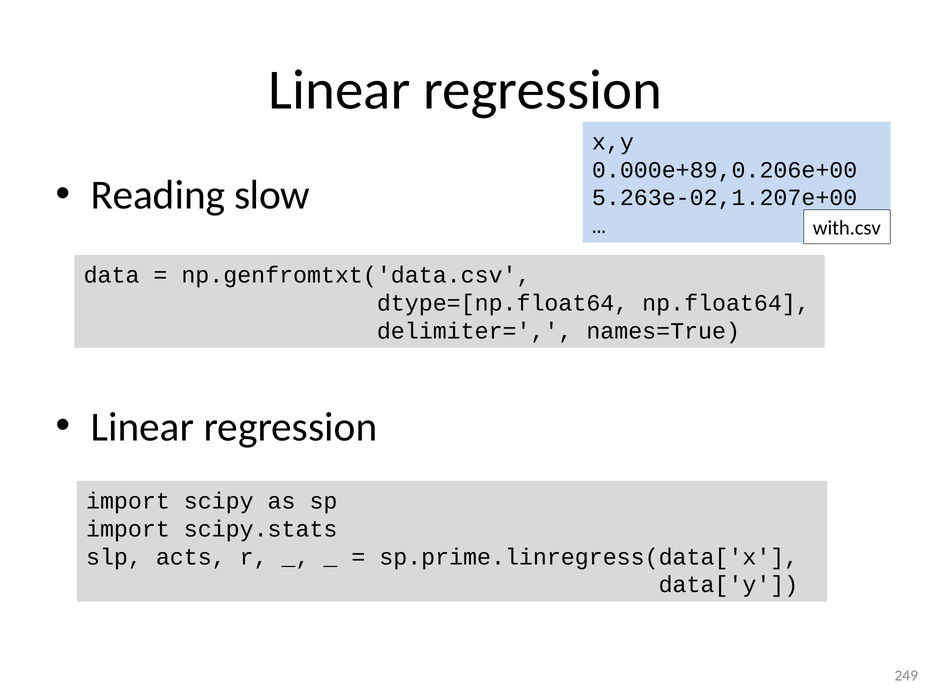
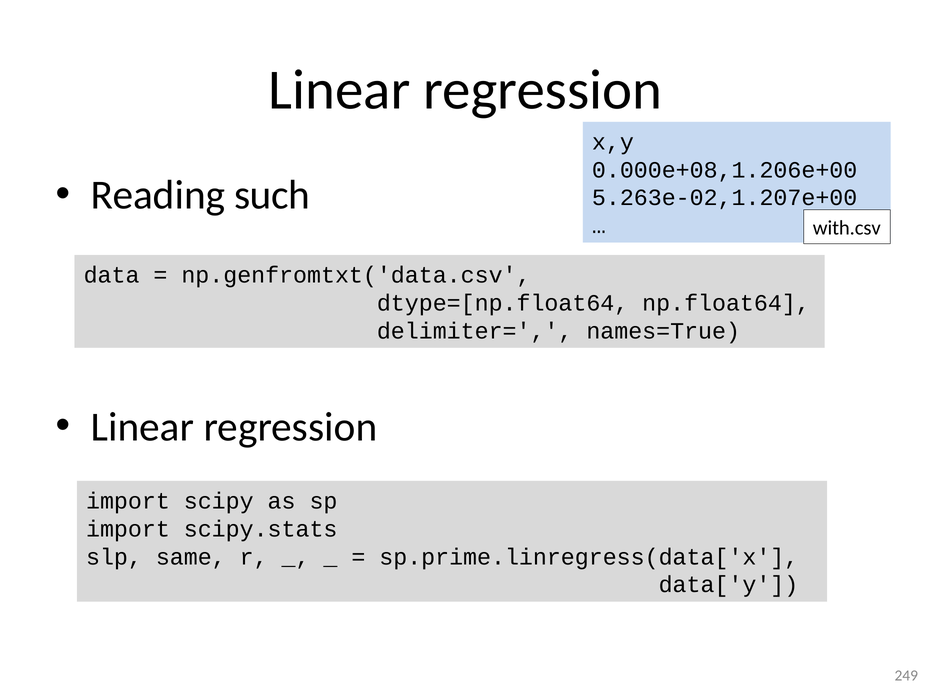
0.000e+89,0.206e+00: 0.000e+89,0.206e+00 -> 0.000e+08,1.206e+00 (725, 170)
slow: slow -> such (272, 195)
acts: acts -> same (191, 557)
